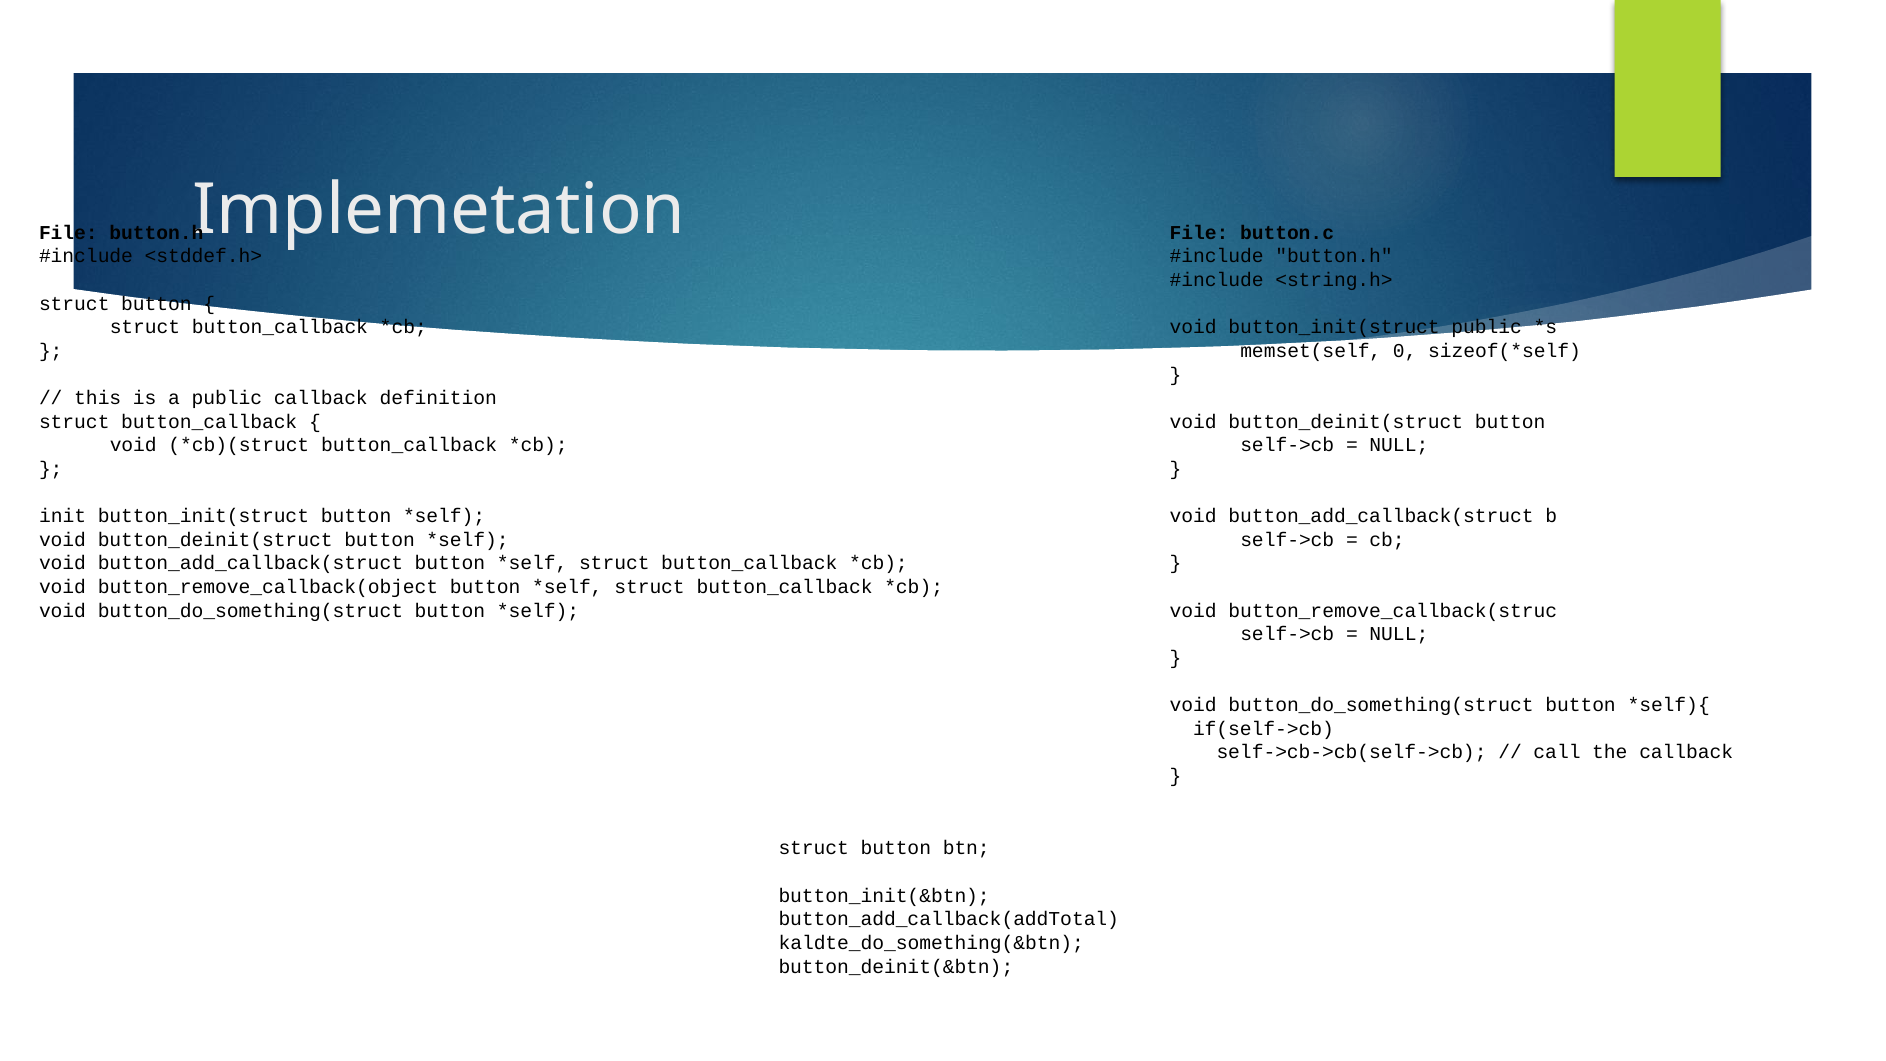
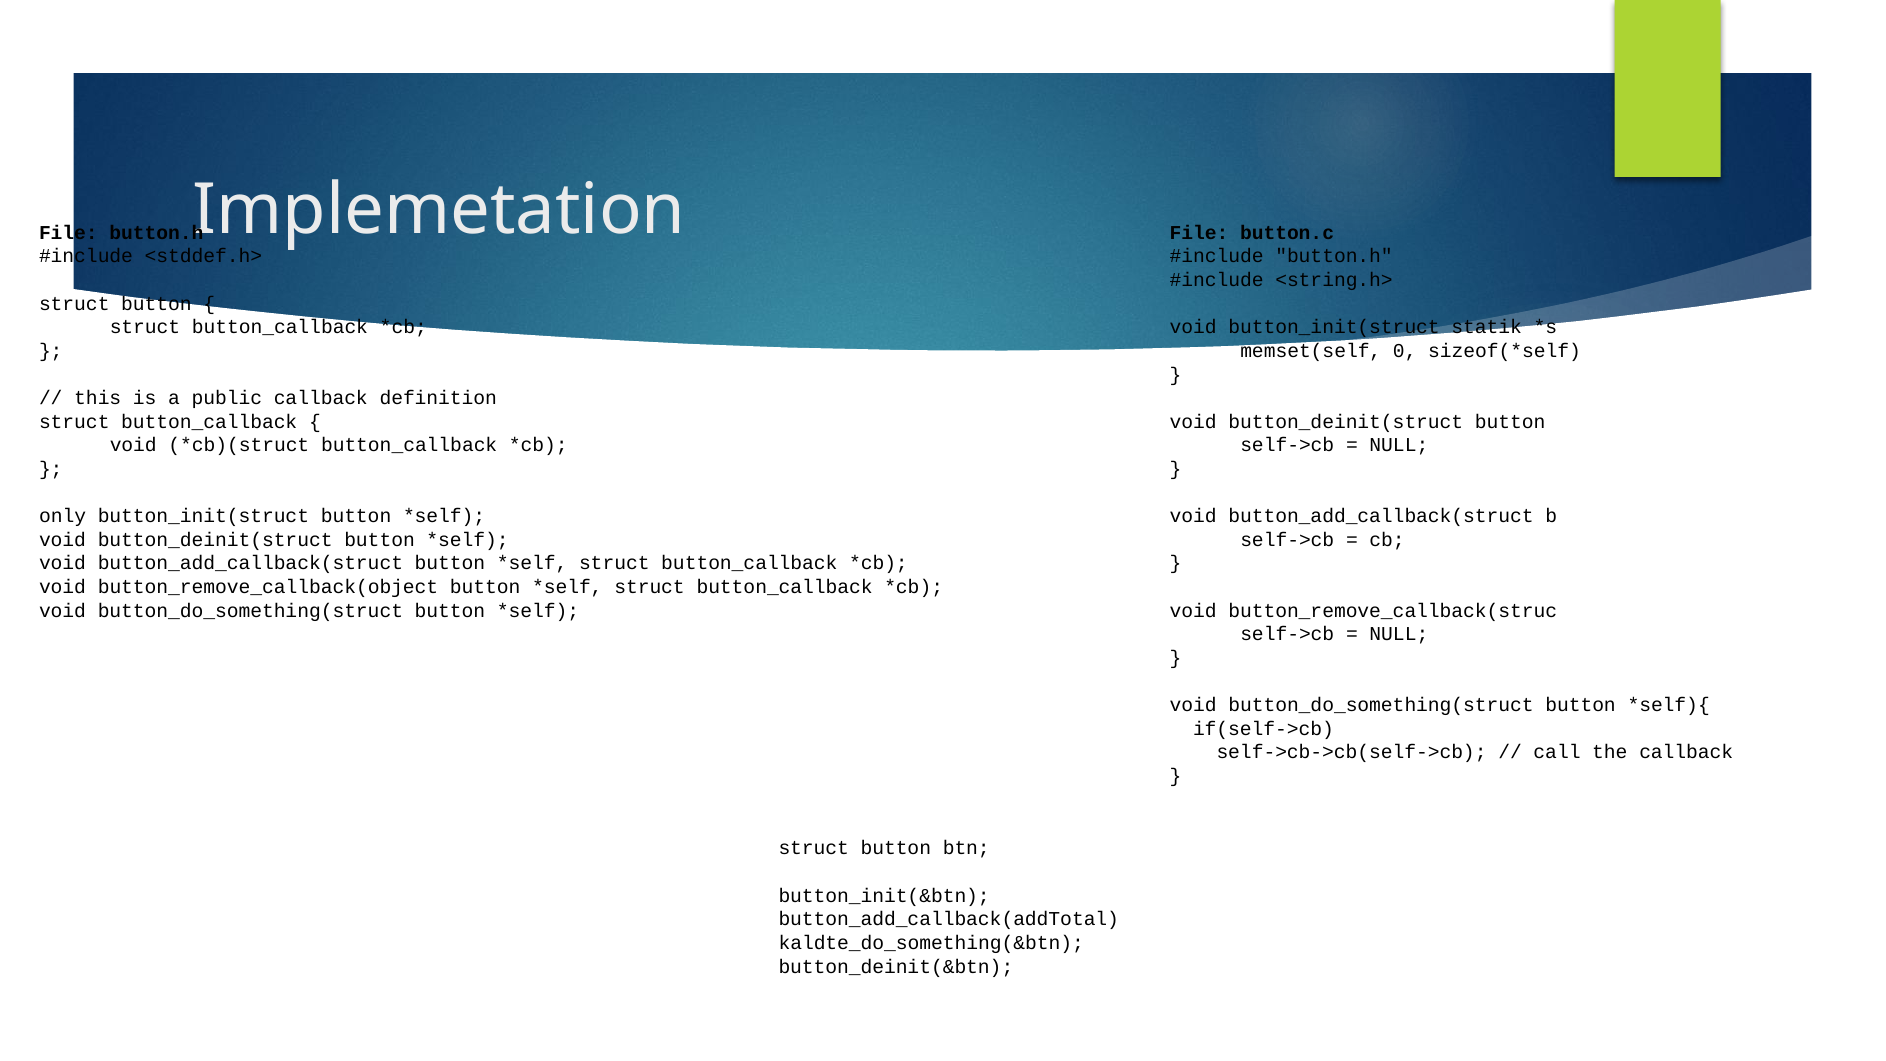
button_init(struct public: public -> statik (1487, 327)
init: init -> only (63, 516)
